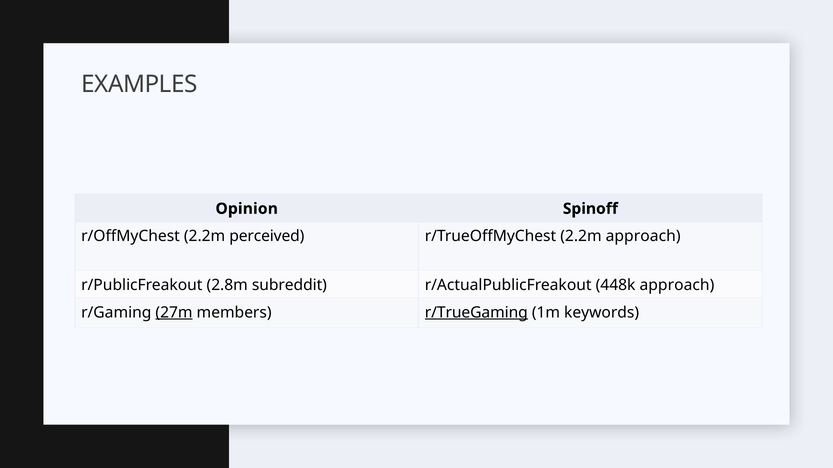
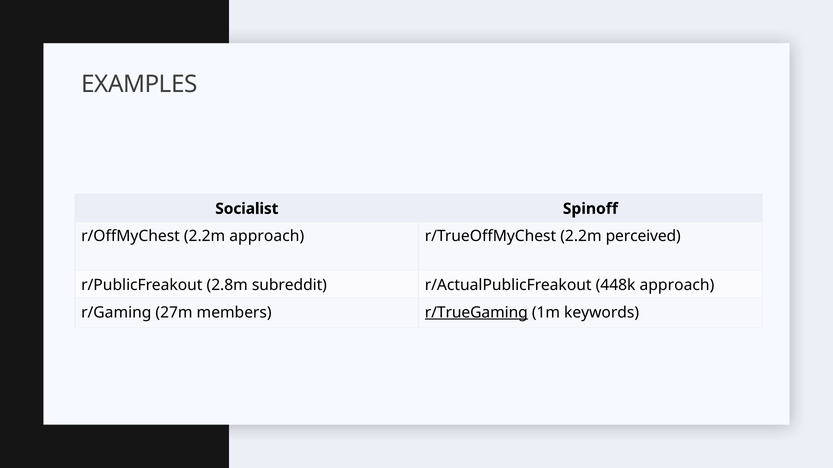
Opinion: Opinion -> Socialist (247, 209)
2.2m perceived: perceived -> approach (267, 236)
2.2m approach: approach -> perceived (643, 236)
27m underline: present -> none (174, 313)
